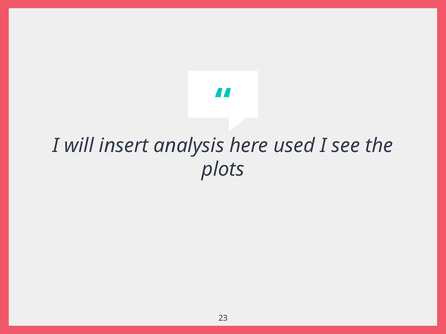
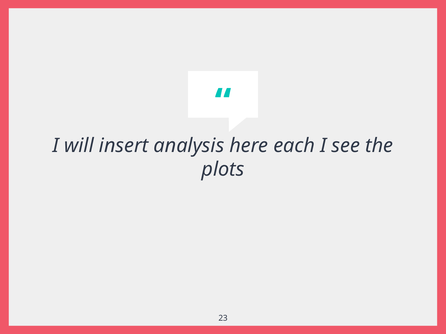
used: used -> each (294, 146)
